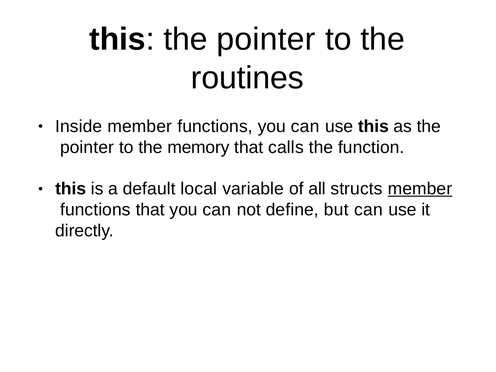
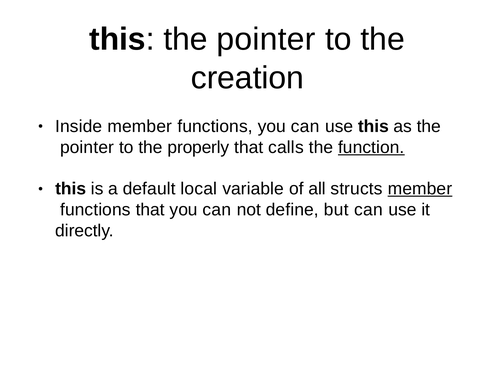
routines: routines -> creation (247, 78)
memory: memory -> properly (198, 147)
function underline: none -> present (371, 147)
